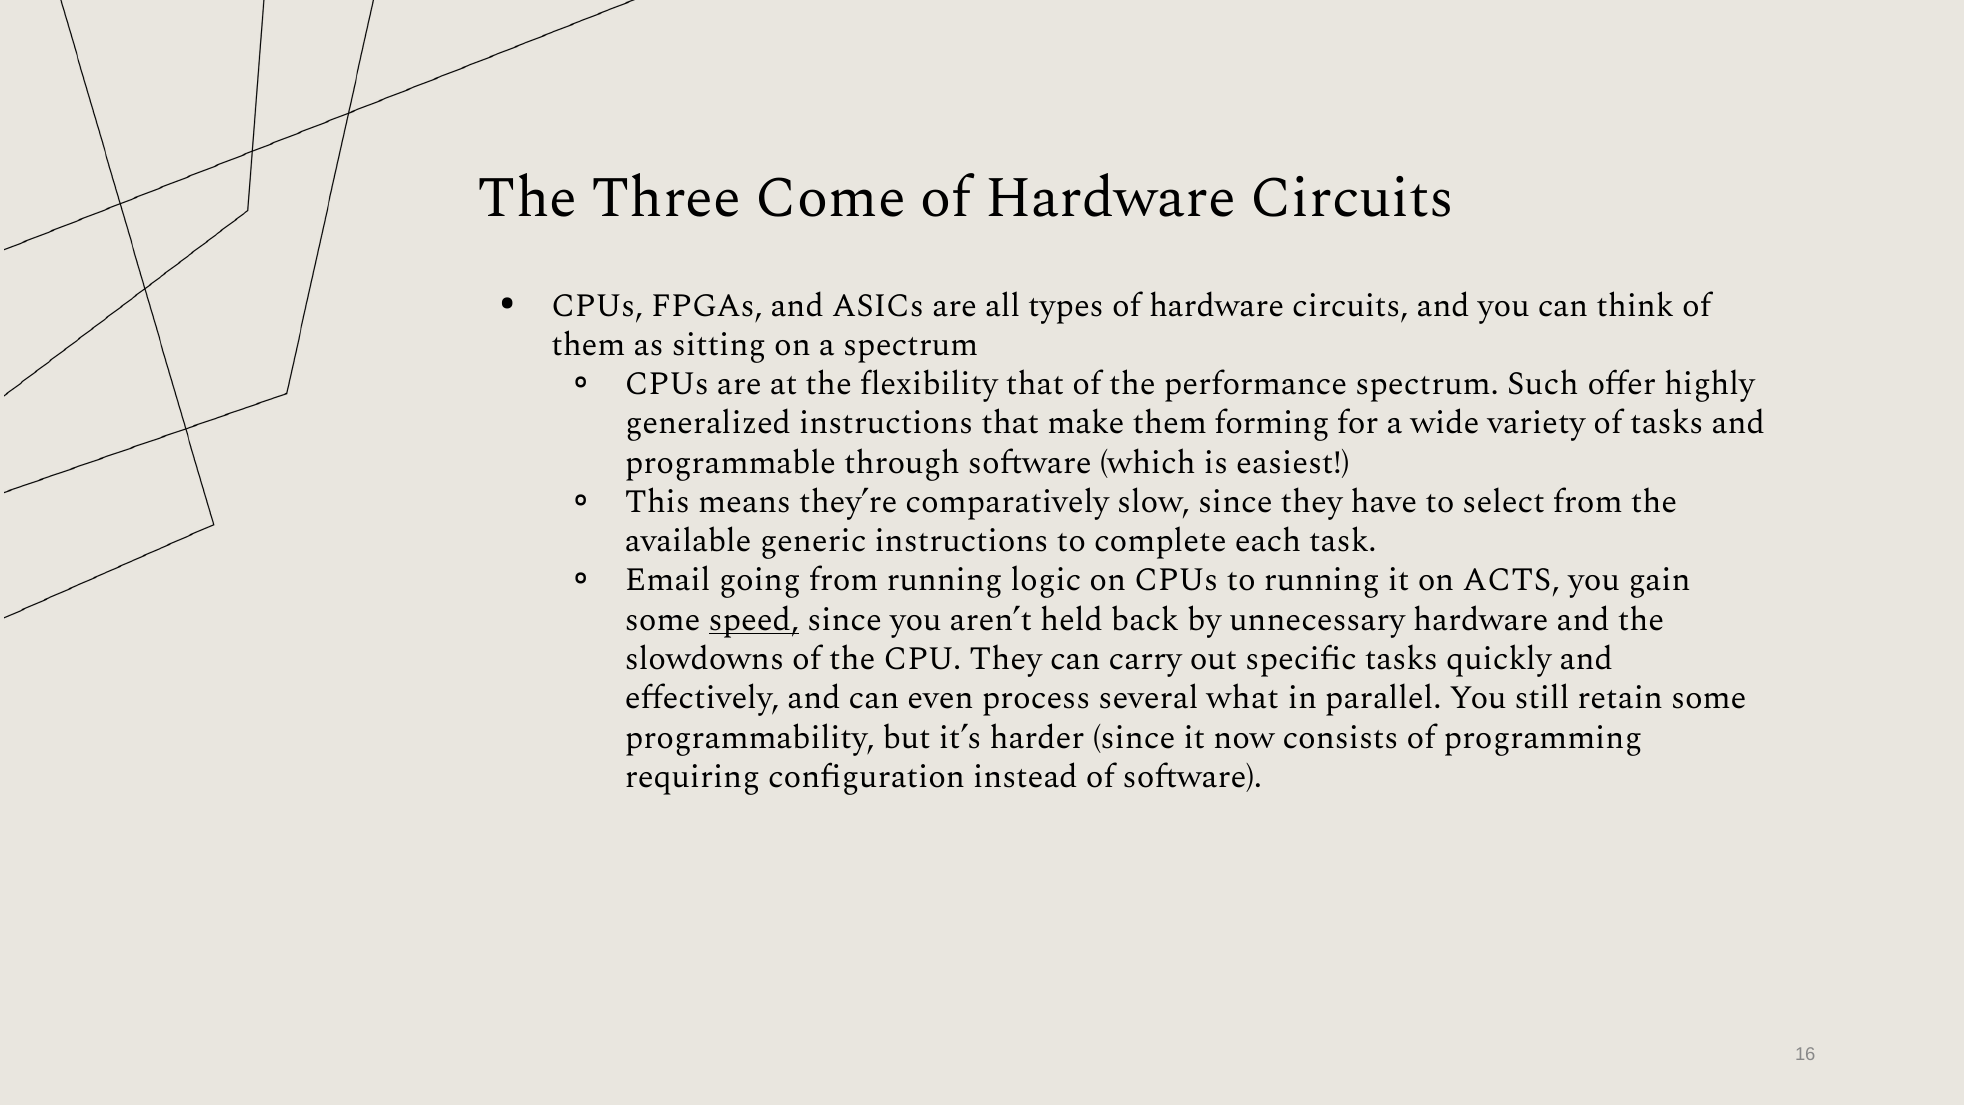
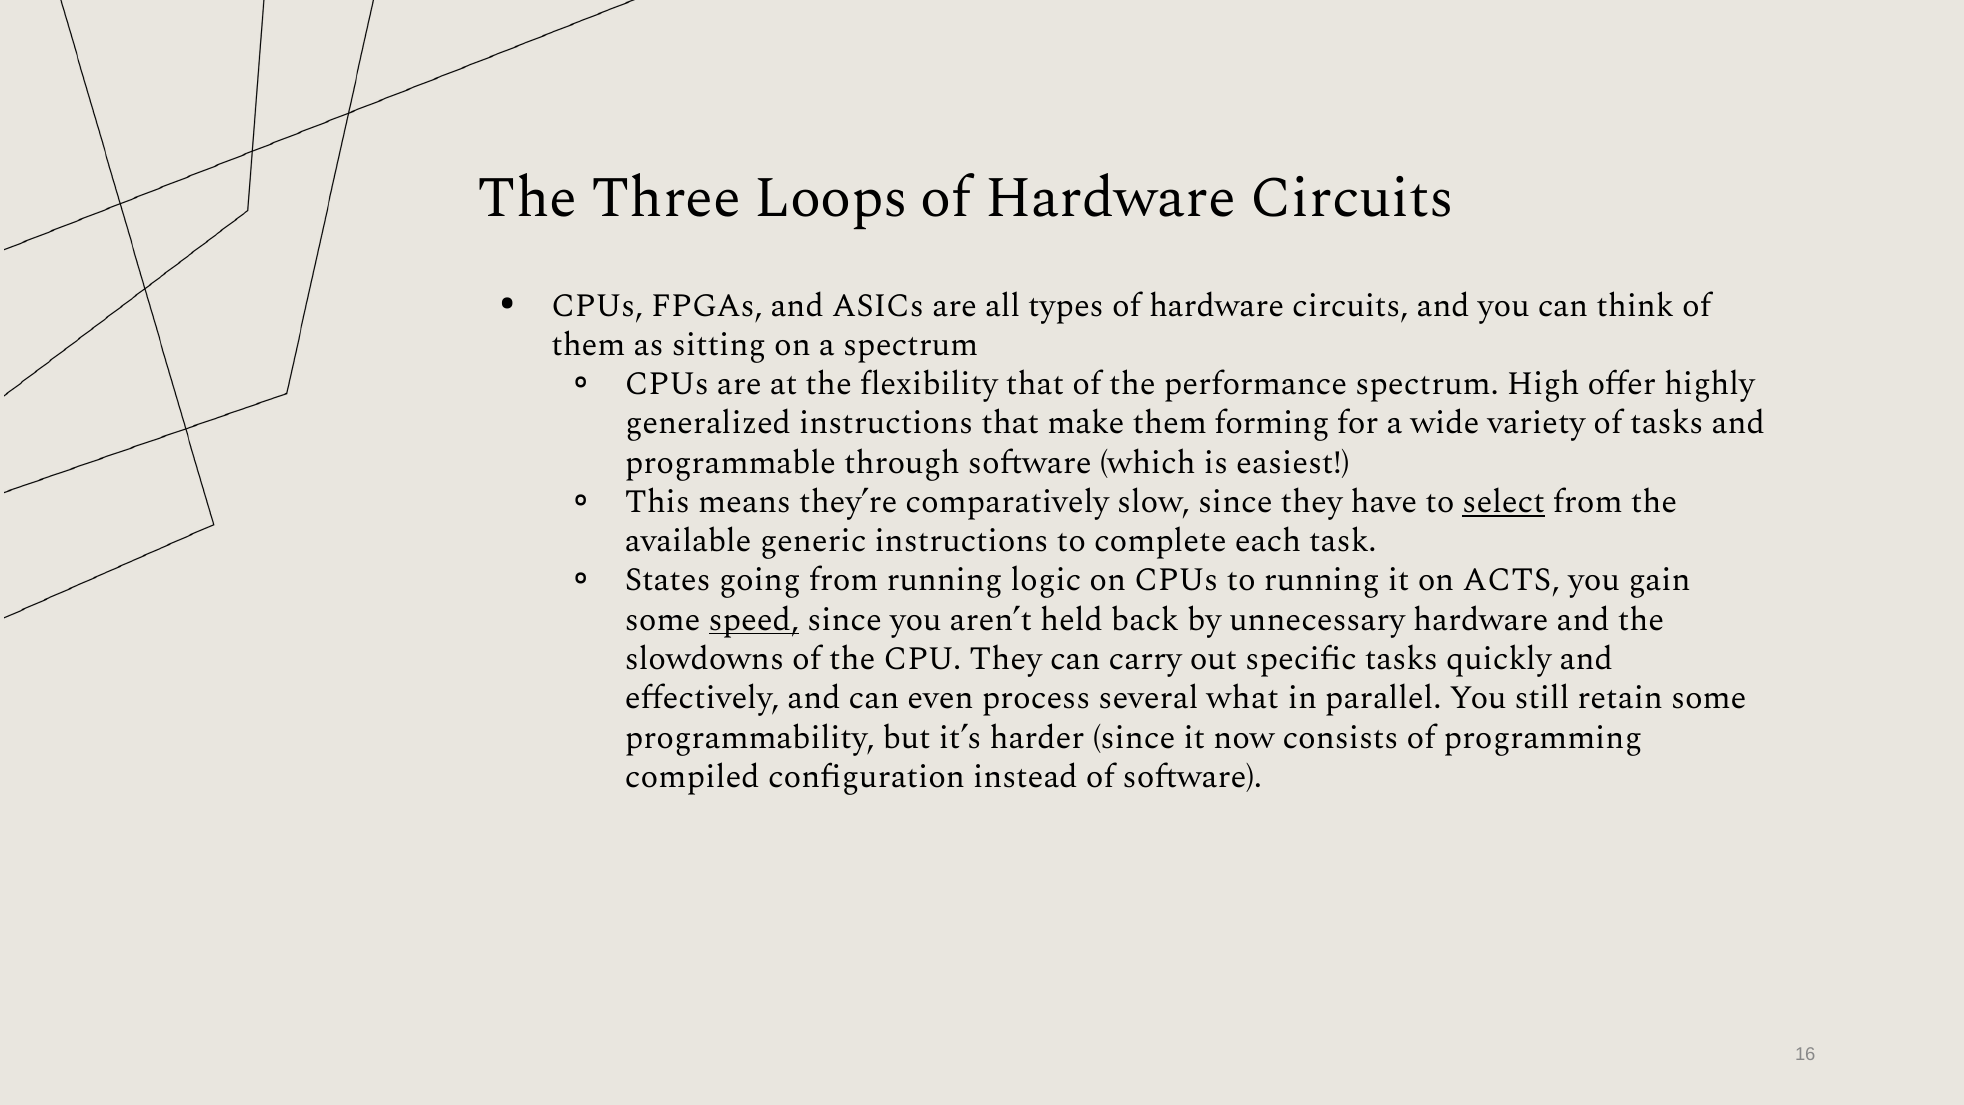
Come: Come -> Loops (831, 197)
Such: Such -> High (1543, 384)
select underline: none -> present (1504, 502)
Email: Email -> States (668, 580)
requiring: requiring -> compiled (692, 776)
